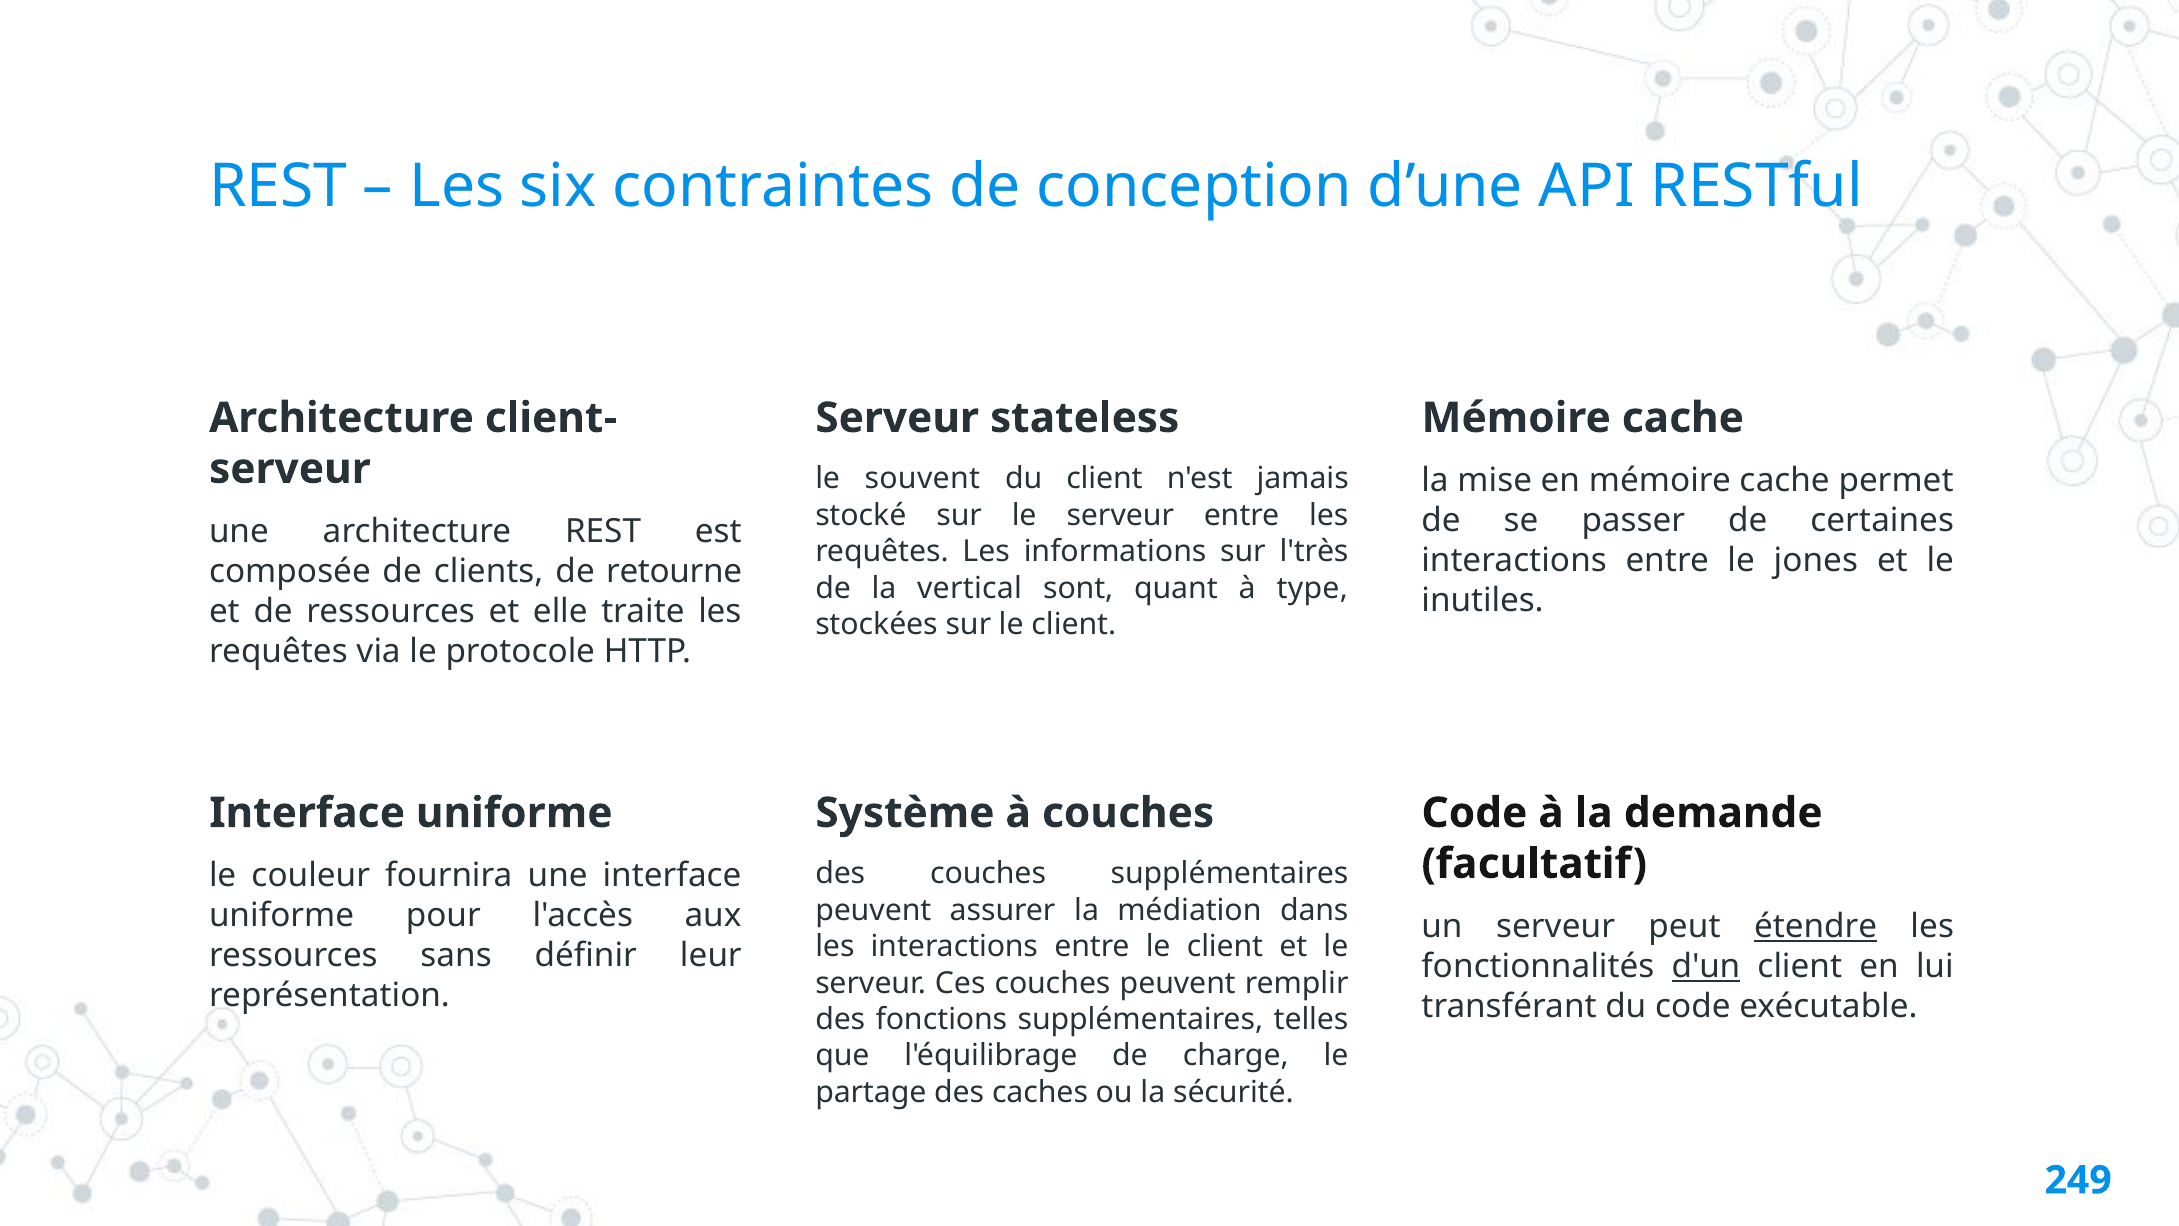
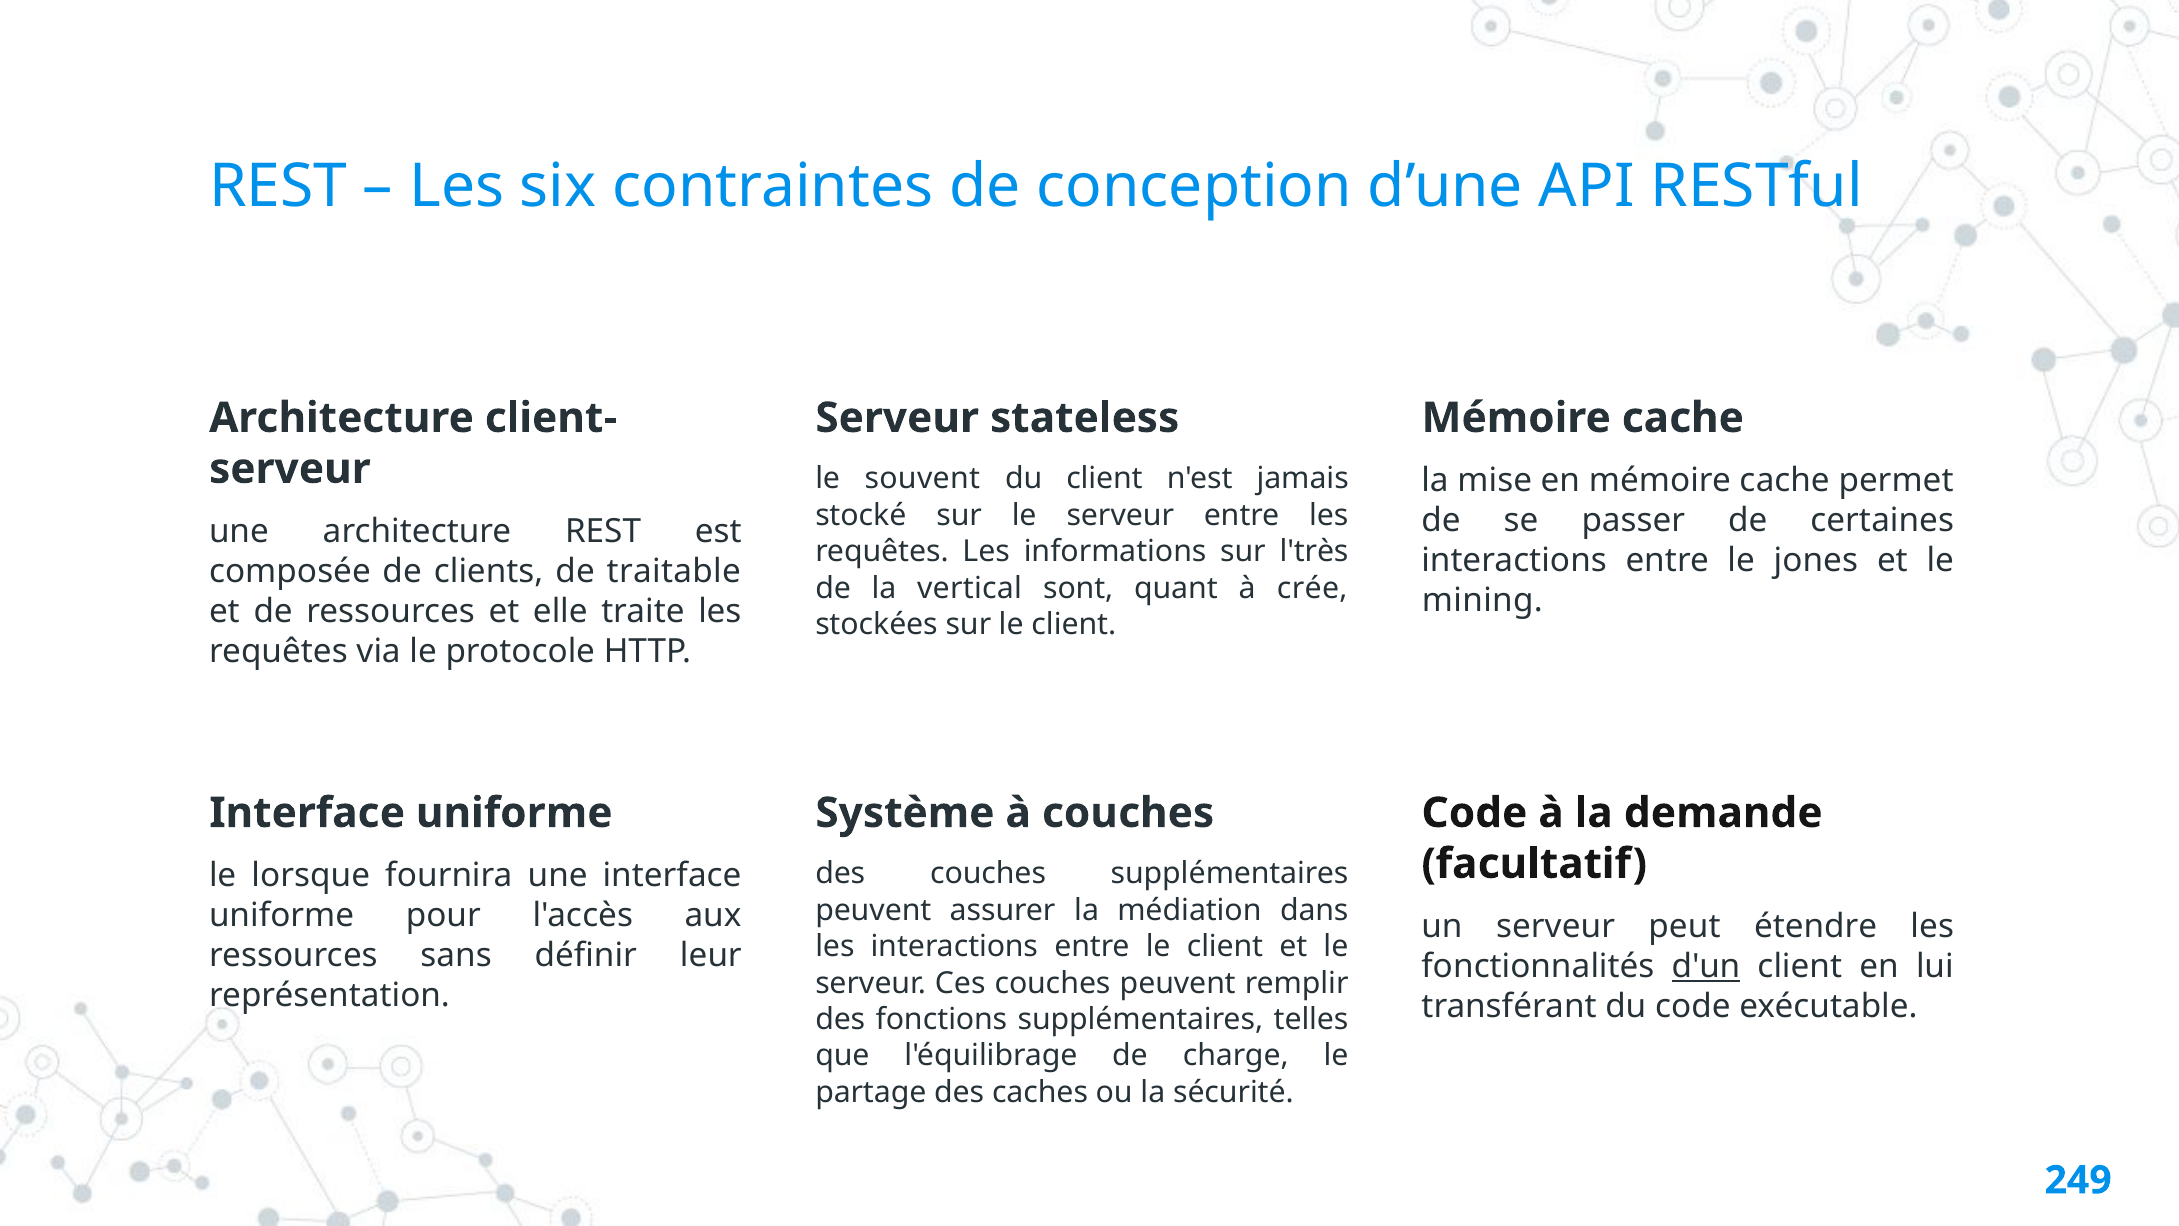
retourne: retourne -> traitable (674, 572)
type: type -> crée (1312, 588)
inutiles: inutiles -> mining (1482, 601)
couleur: couleur -> lorsque (311, 876)
étendre underline: present -> none (1816, 927)
